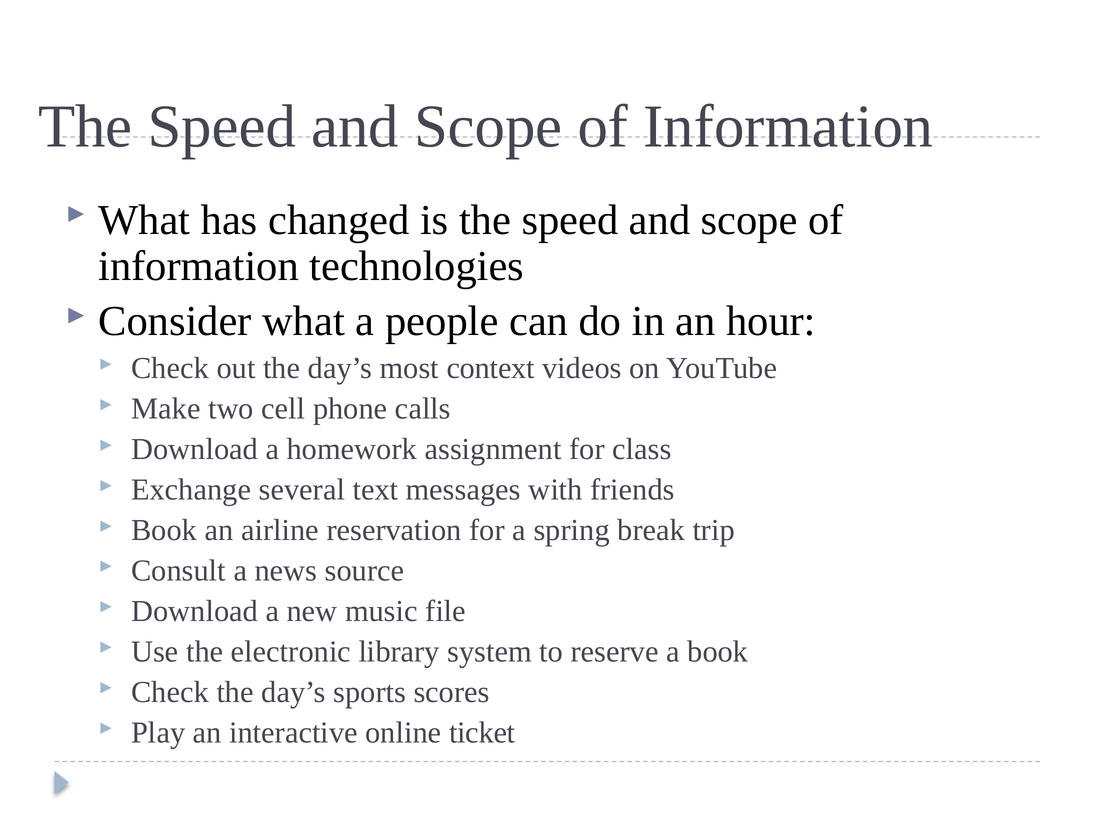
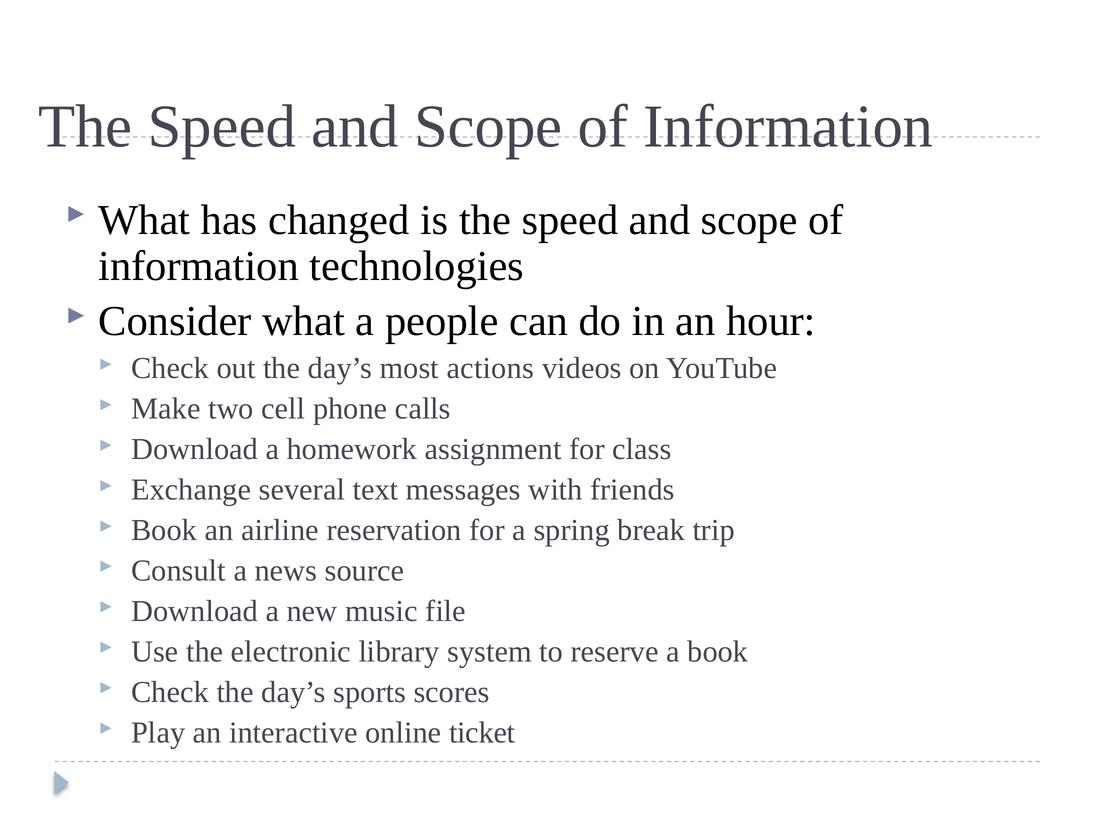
context: context -> actions (490, 368)
